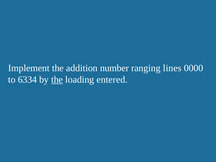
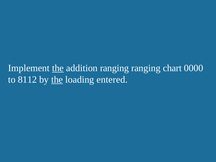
the underline: none -> present (58, 68)
addition number: number -> ranging (114, 68)
lines: lines -> chart (172, 68)
6334: 6334 -> 8112 (27, 80)
